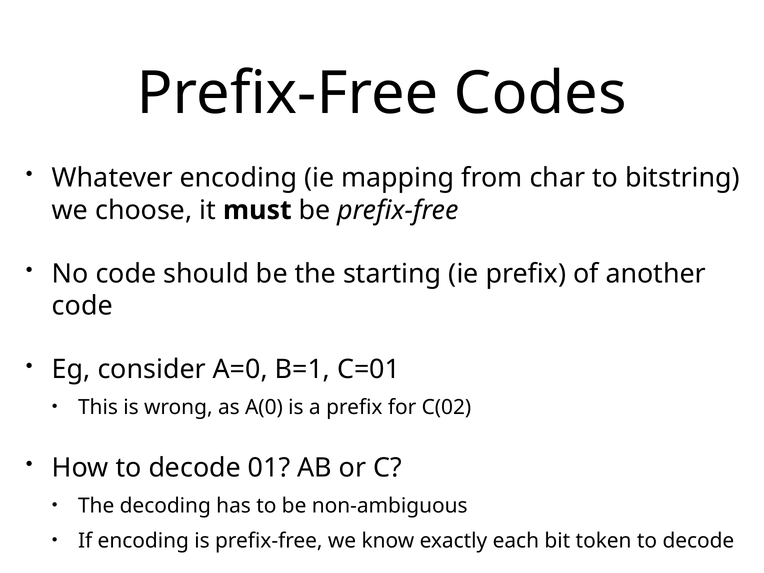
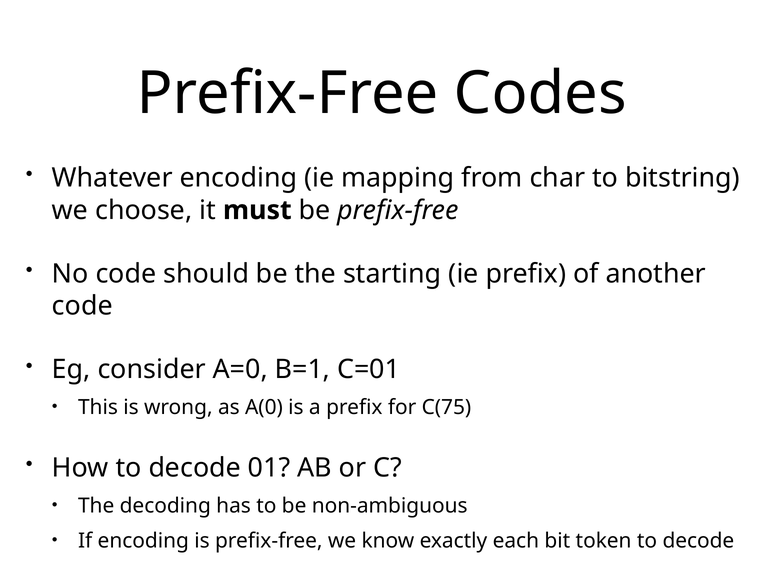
C(02: C(02 -> C(75 (446, 408)
